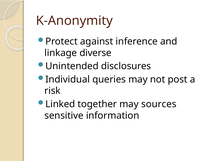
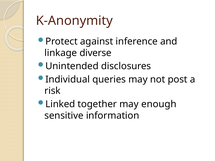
sources: sources -> enough (159, 104)
